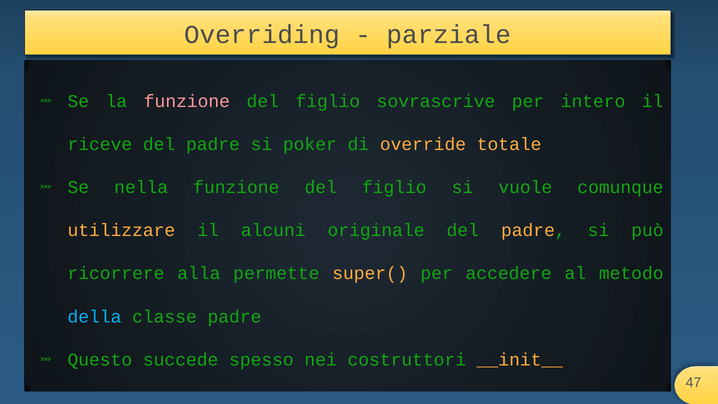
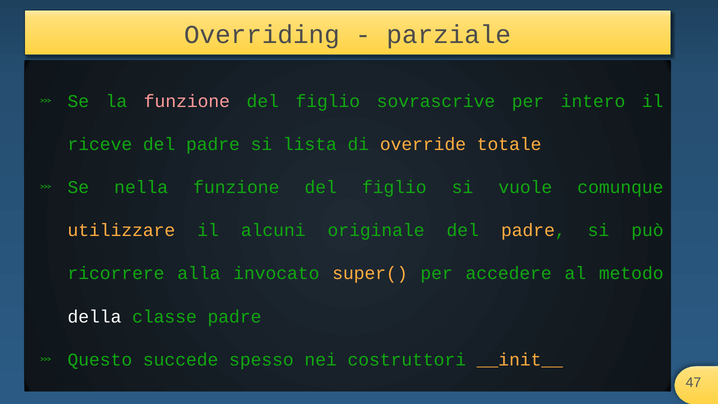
poker: poker -> lista (310, 144)
permette: permette -> invocato (276, 273)
della colour: light blue -> white (94, 317)
